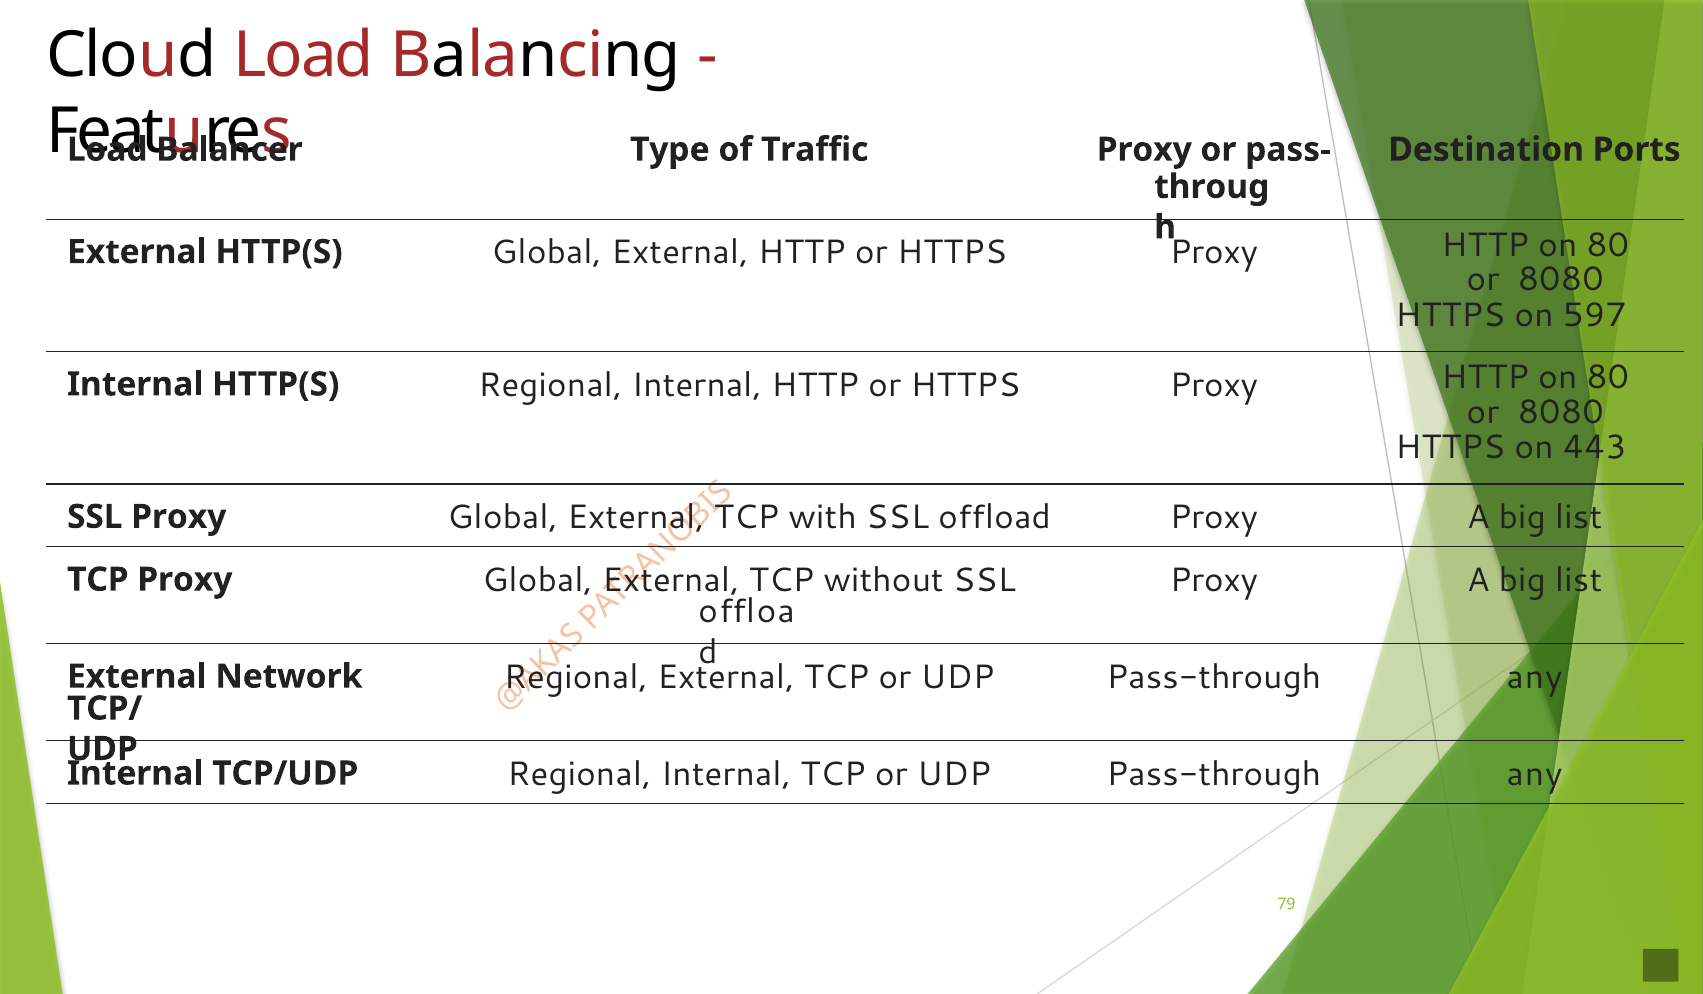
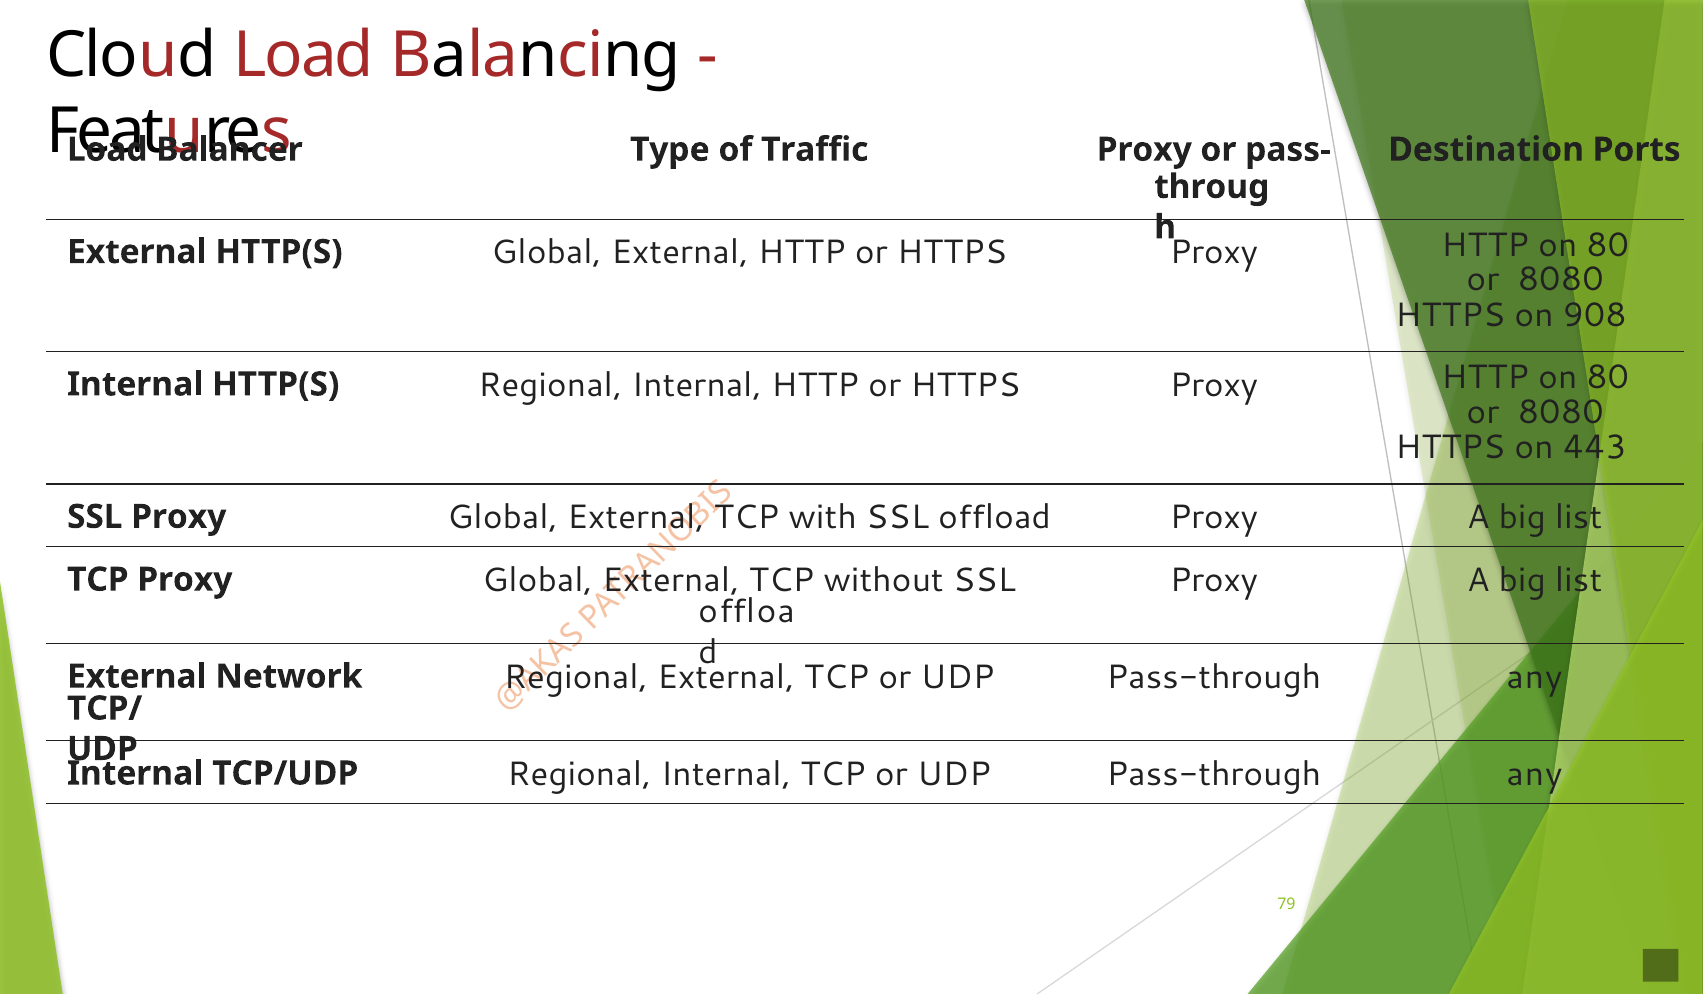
597: 597 -> 908 (1595, 315)
